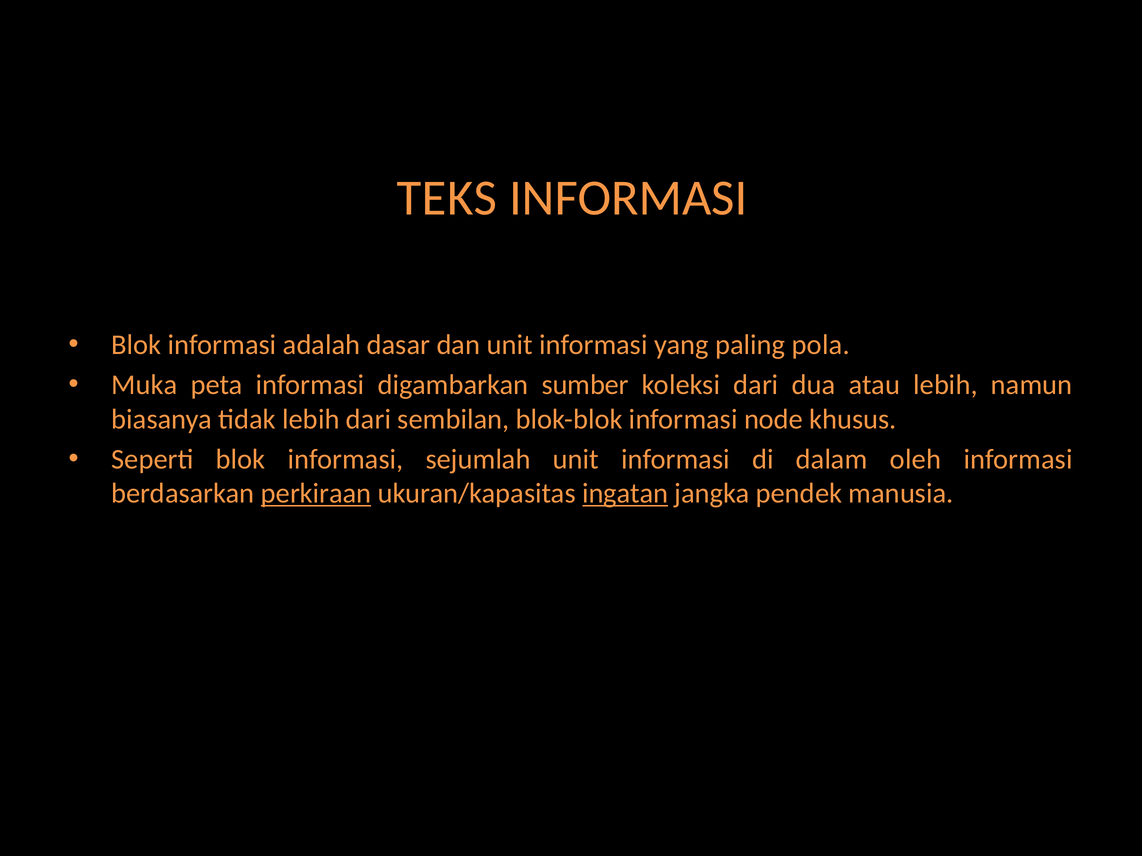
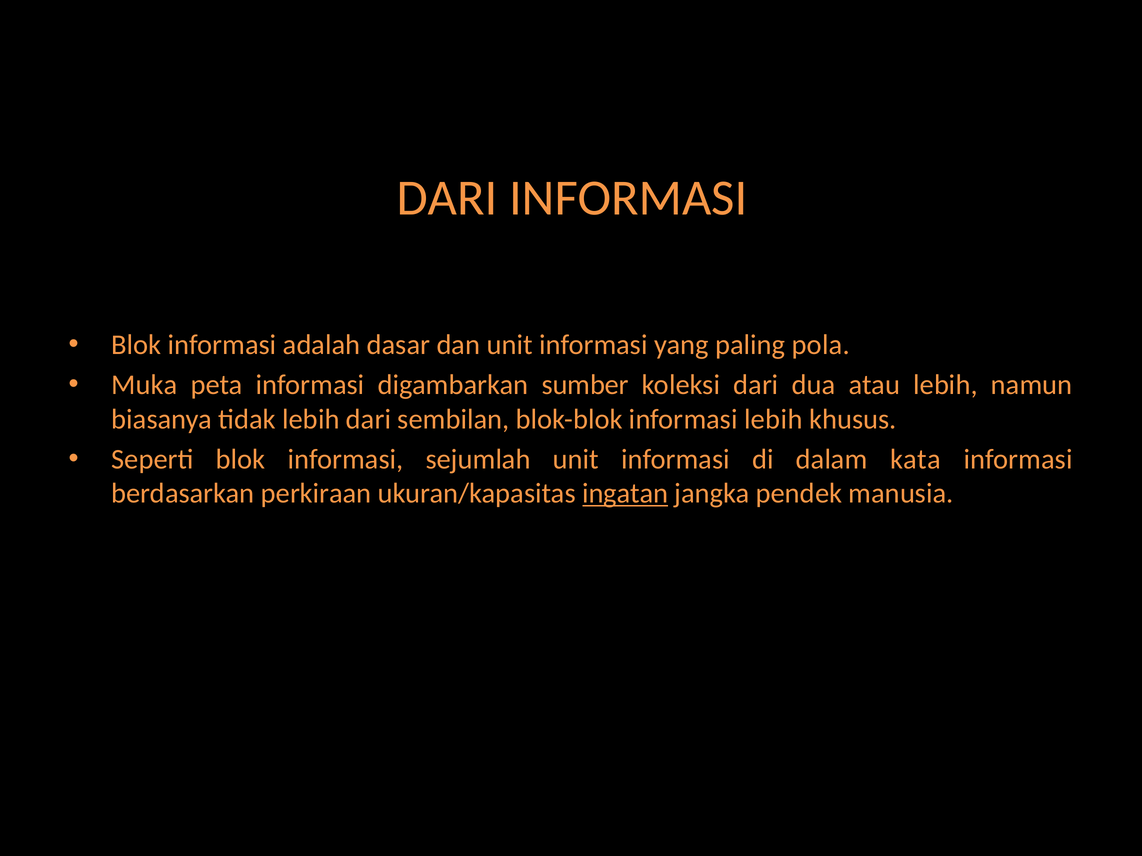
TEKS: TEKS -> DARI (447, 198)
informasi node: node -> lebih (773, 419)
oleh: oleh -> kata (916, 459)
perkiraan underline: present -> none (316, 494)
